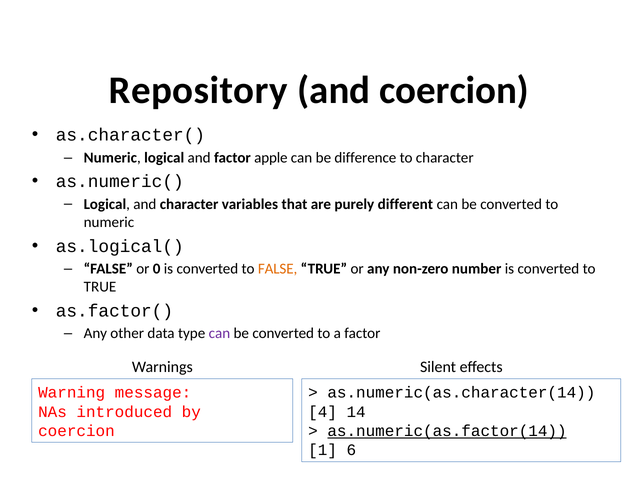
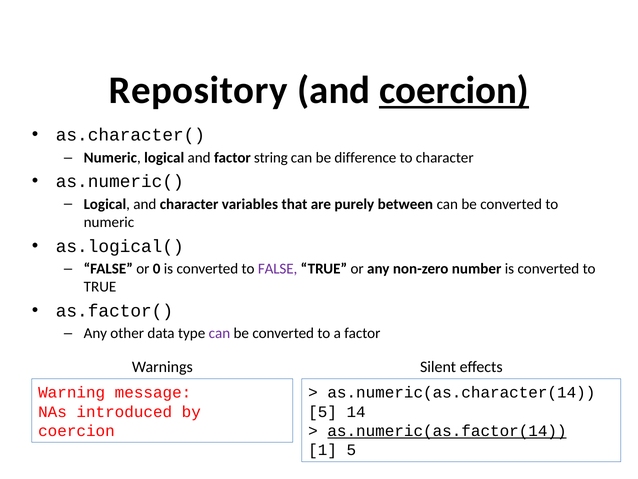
coercion underline: none -> present (454, 90)
apple: apple -> string (271, 158)
different: different -> between (405, 204)
FALSE colour: orange -> purple (278, 269)
4: 4 -> 5 (323, 411)
1 6: 6 -> 5 (351, 450)
